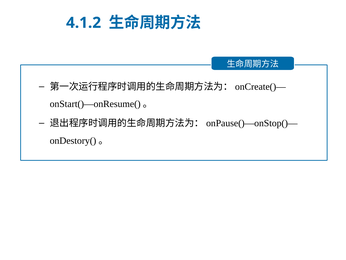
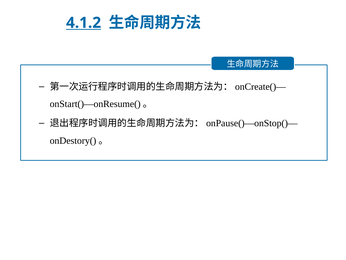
4.1.2 underline: none -> present (84, 23)
